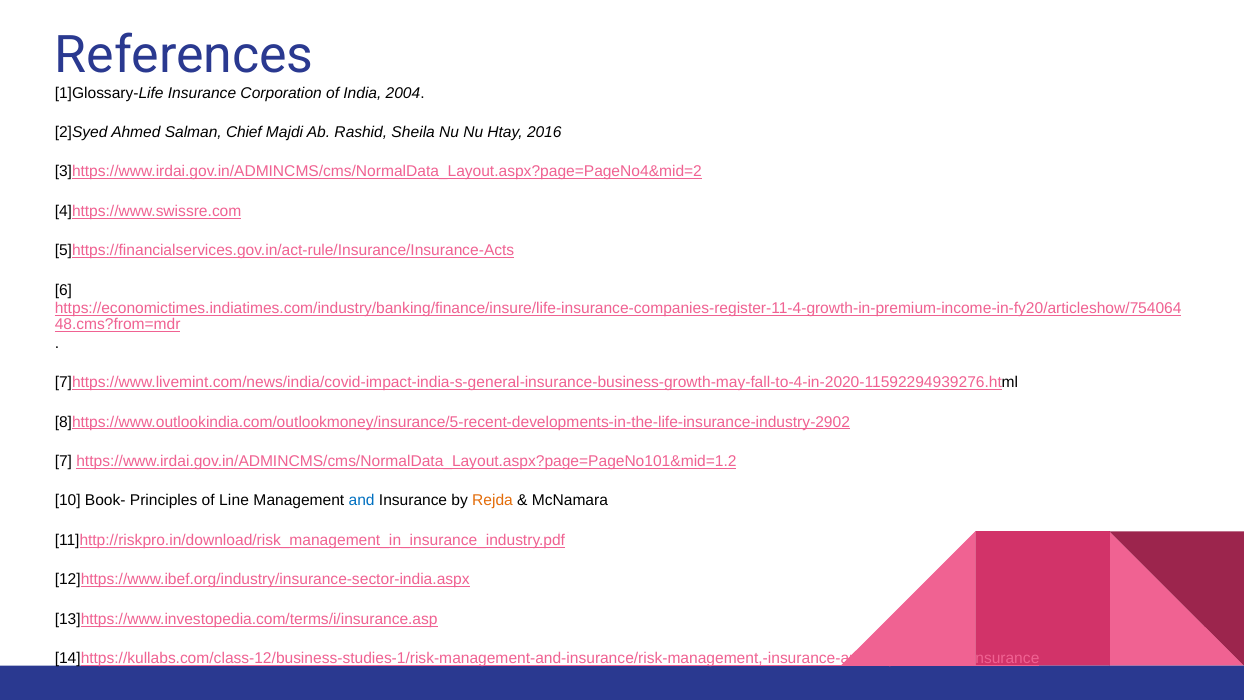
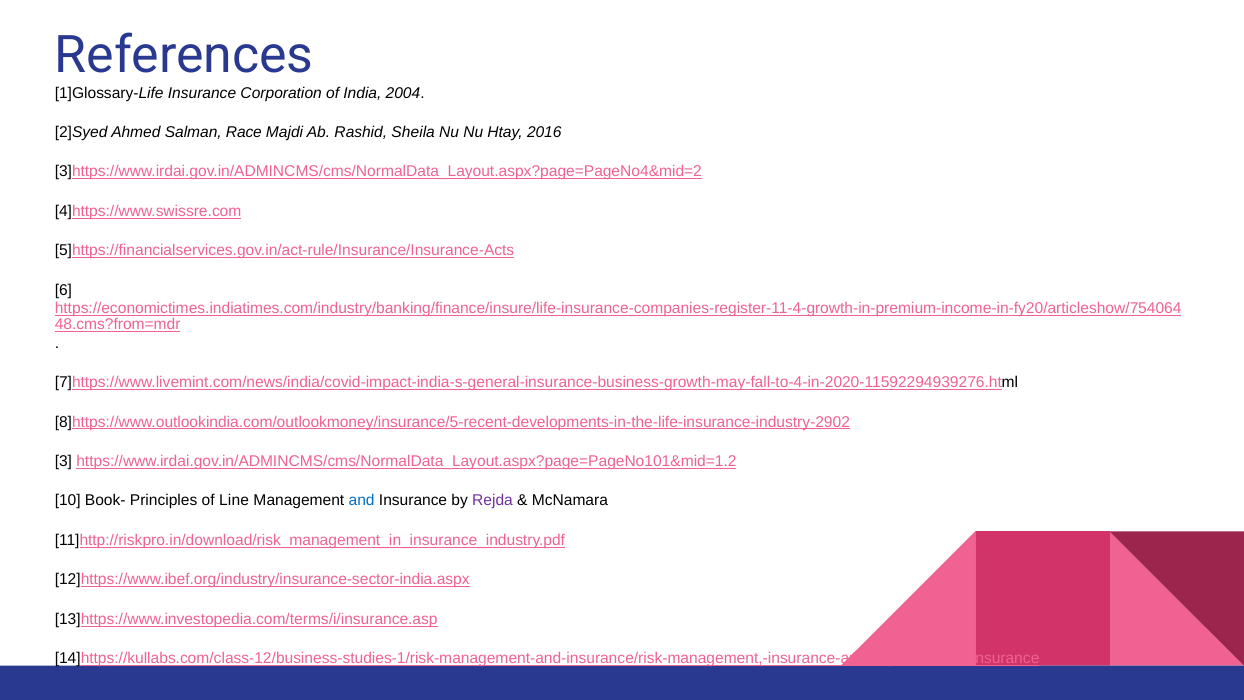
Chief: Chief -> Race (244, 132)
7: 7 -> 3 (63, 461)
Rejda colour: orange -> purple (493, 501)
